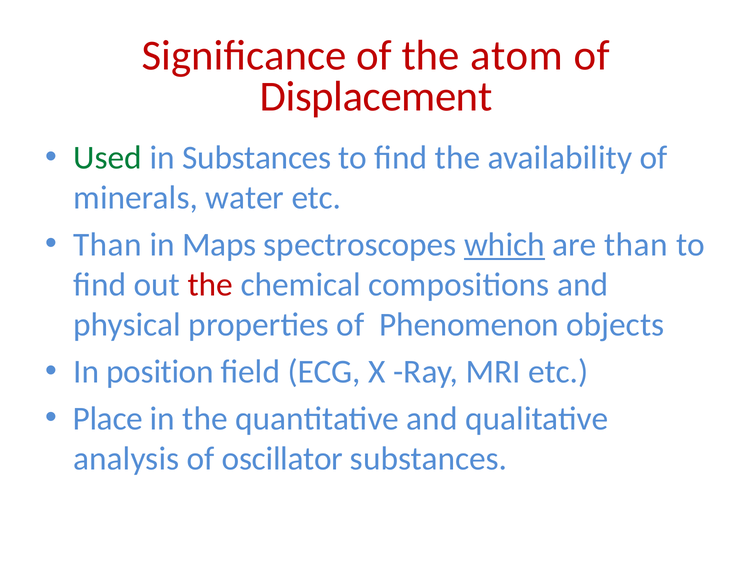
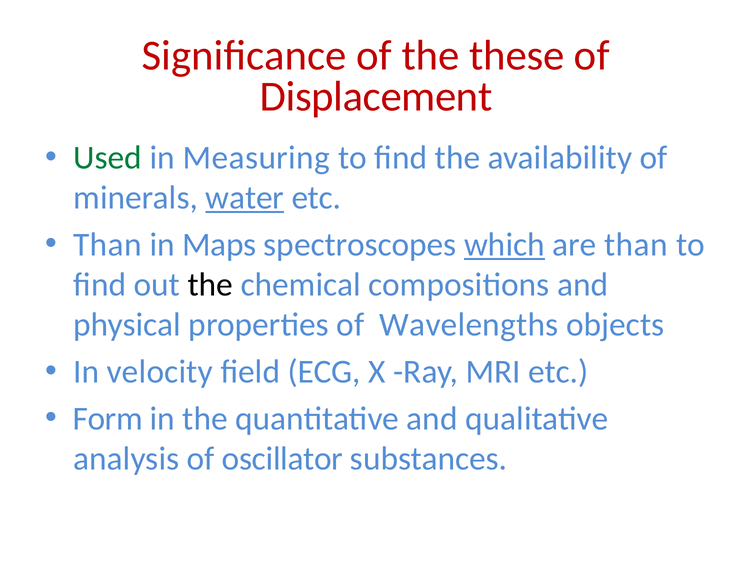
atom: atom -> these (517, 55)
in Substances: Substances -> Measuring (256, 158)
water underline: none -> present (245, 198)
the colour: red -> black (210, 285)
Phenomenon: Phenomenon -> Wavelengths (469, 325)
position: position -> velocity (160, 372)
Place: Place -> Form (108, 419)
